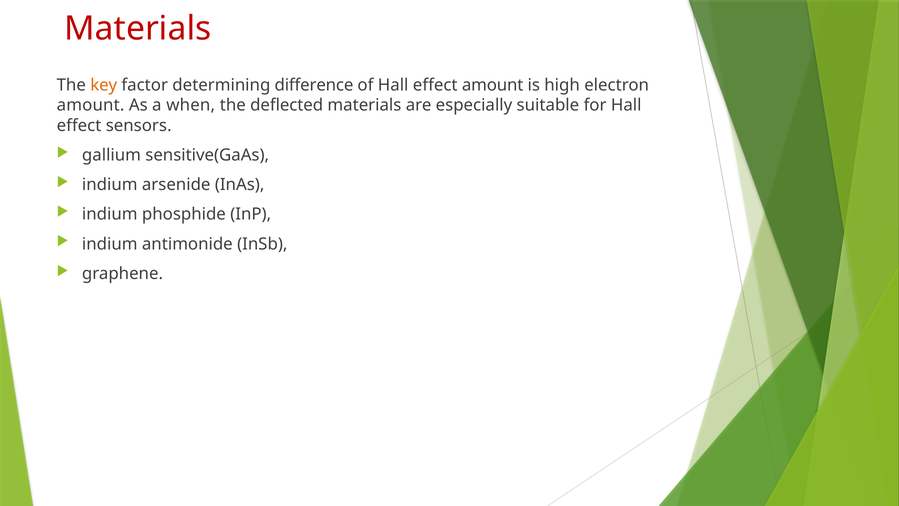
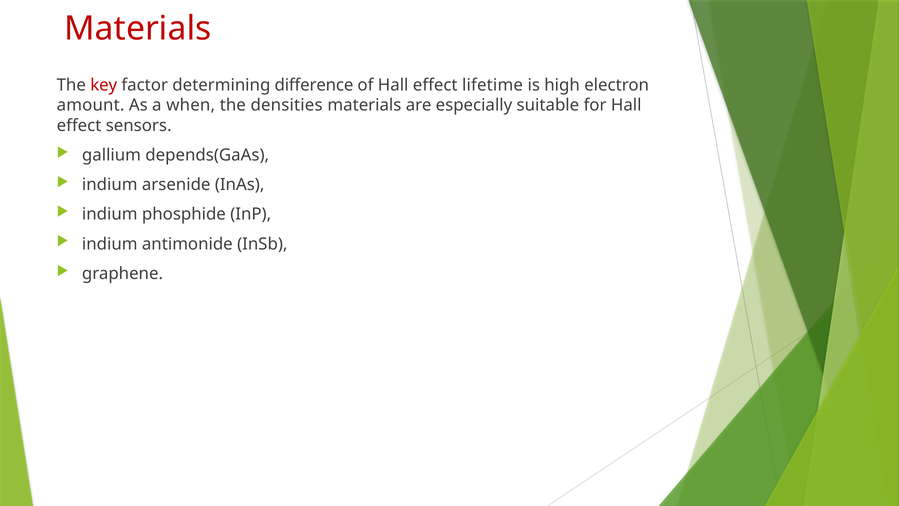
key colour: orange -> red (104, 85)
effect amount: amount -> lifetime (493, 85)
deflected: deflected -> densities (287, 105)
sensitive(GaAs: sensitive(GaAs -> depends(GaAs (207, 155)
